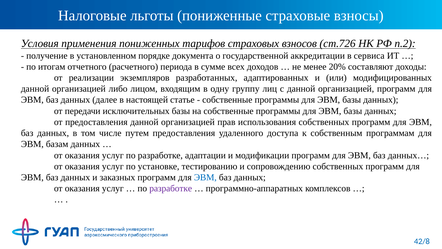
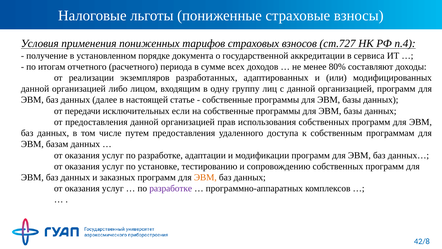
ст.726: ст.726 -> ст.727 (338, 44)
п.2: п.2 -> п.4 (405, 44)
20%: 20% -> 80% (337, 67)
исключительных базы: базы -> если (181, 111)
ЭВМ colour: blue -> orange (205, 177)
